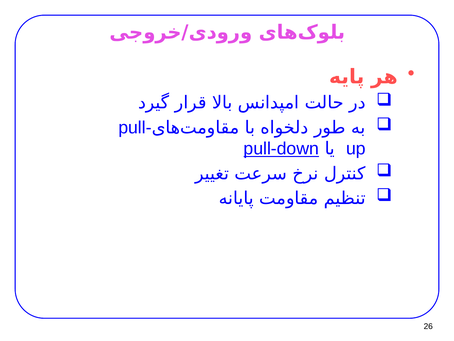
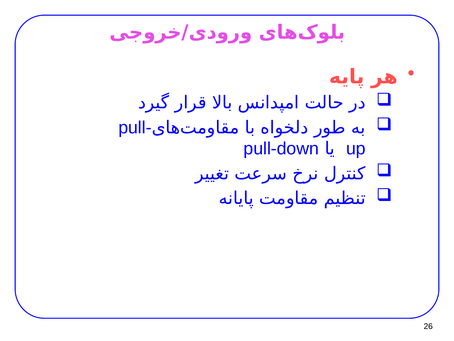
pull-down underline: present -> none (281, 149)
